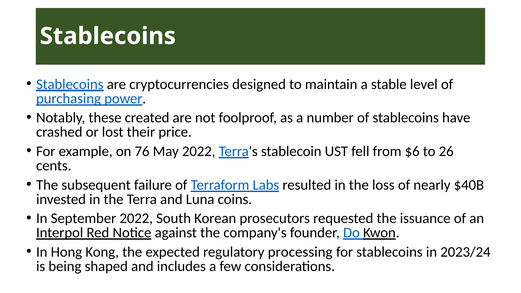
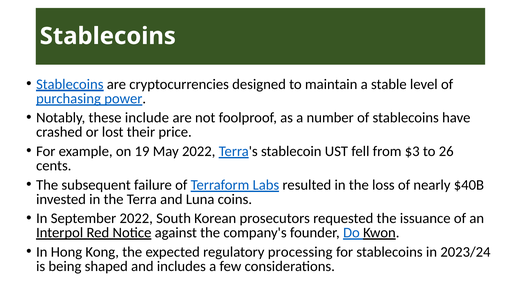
created: created -> include (147, 118)
76: 76 -> 19 (142, 151)
$6: $6 -> $3 (412, 151)
